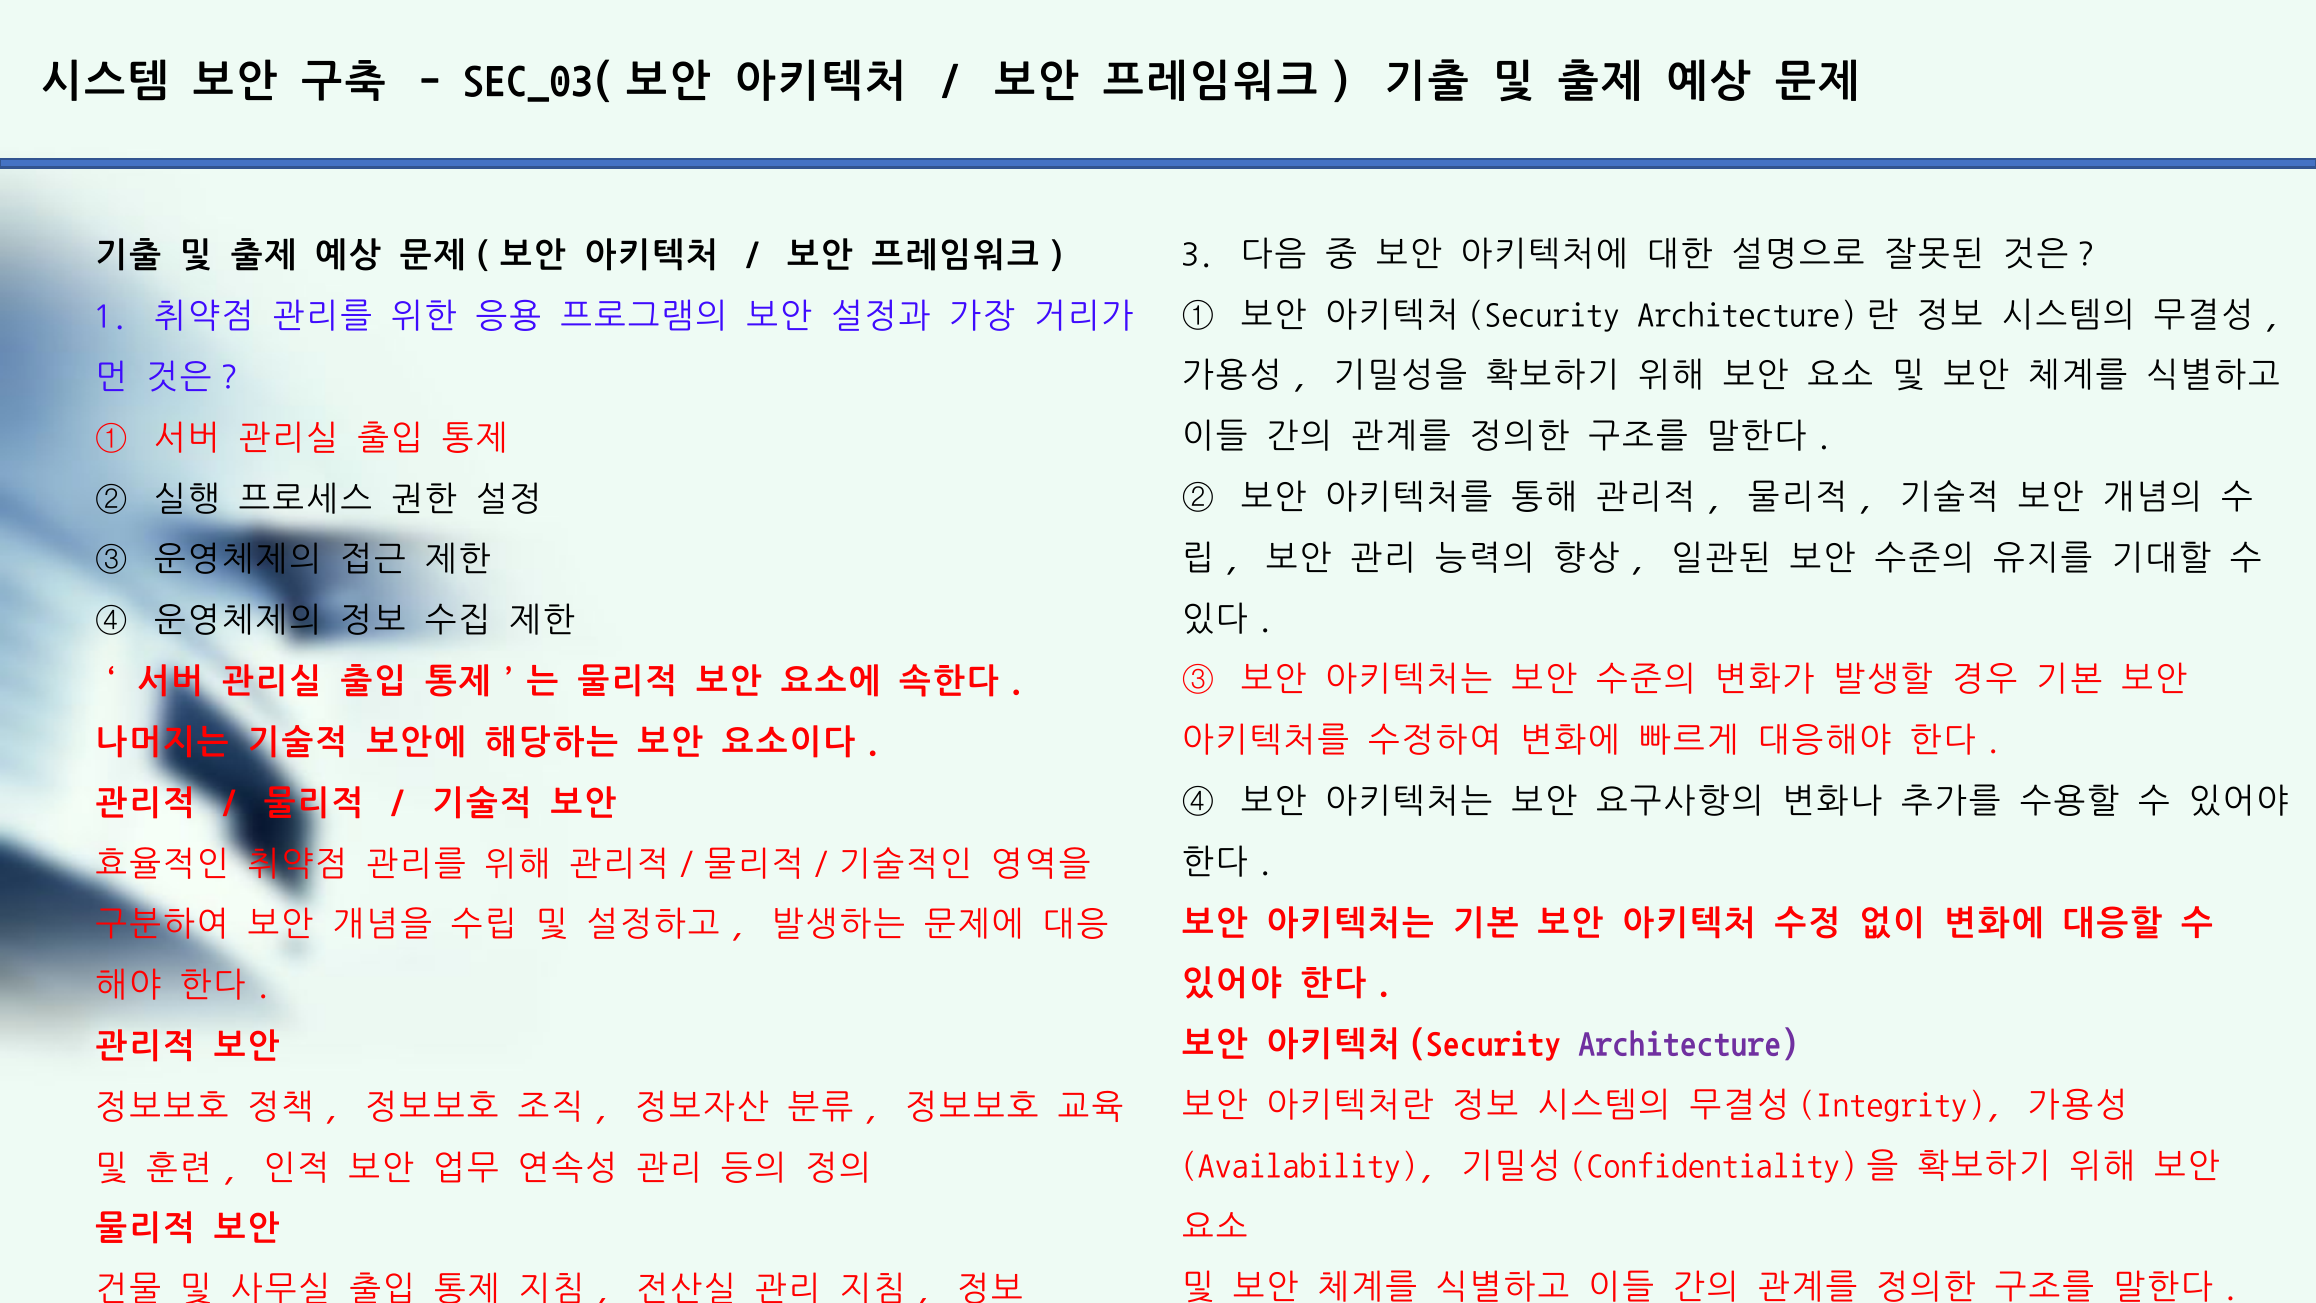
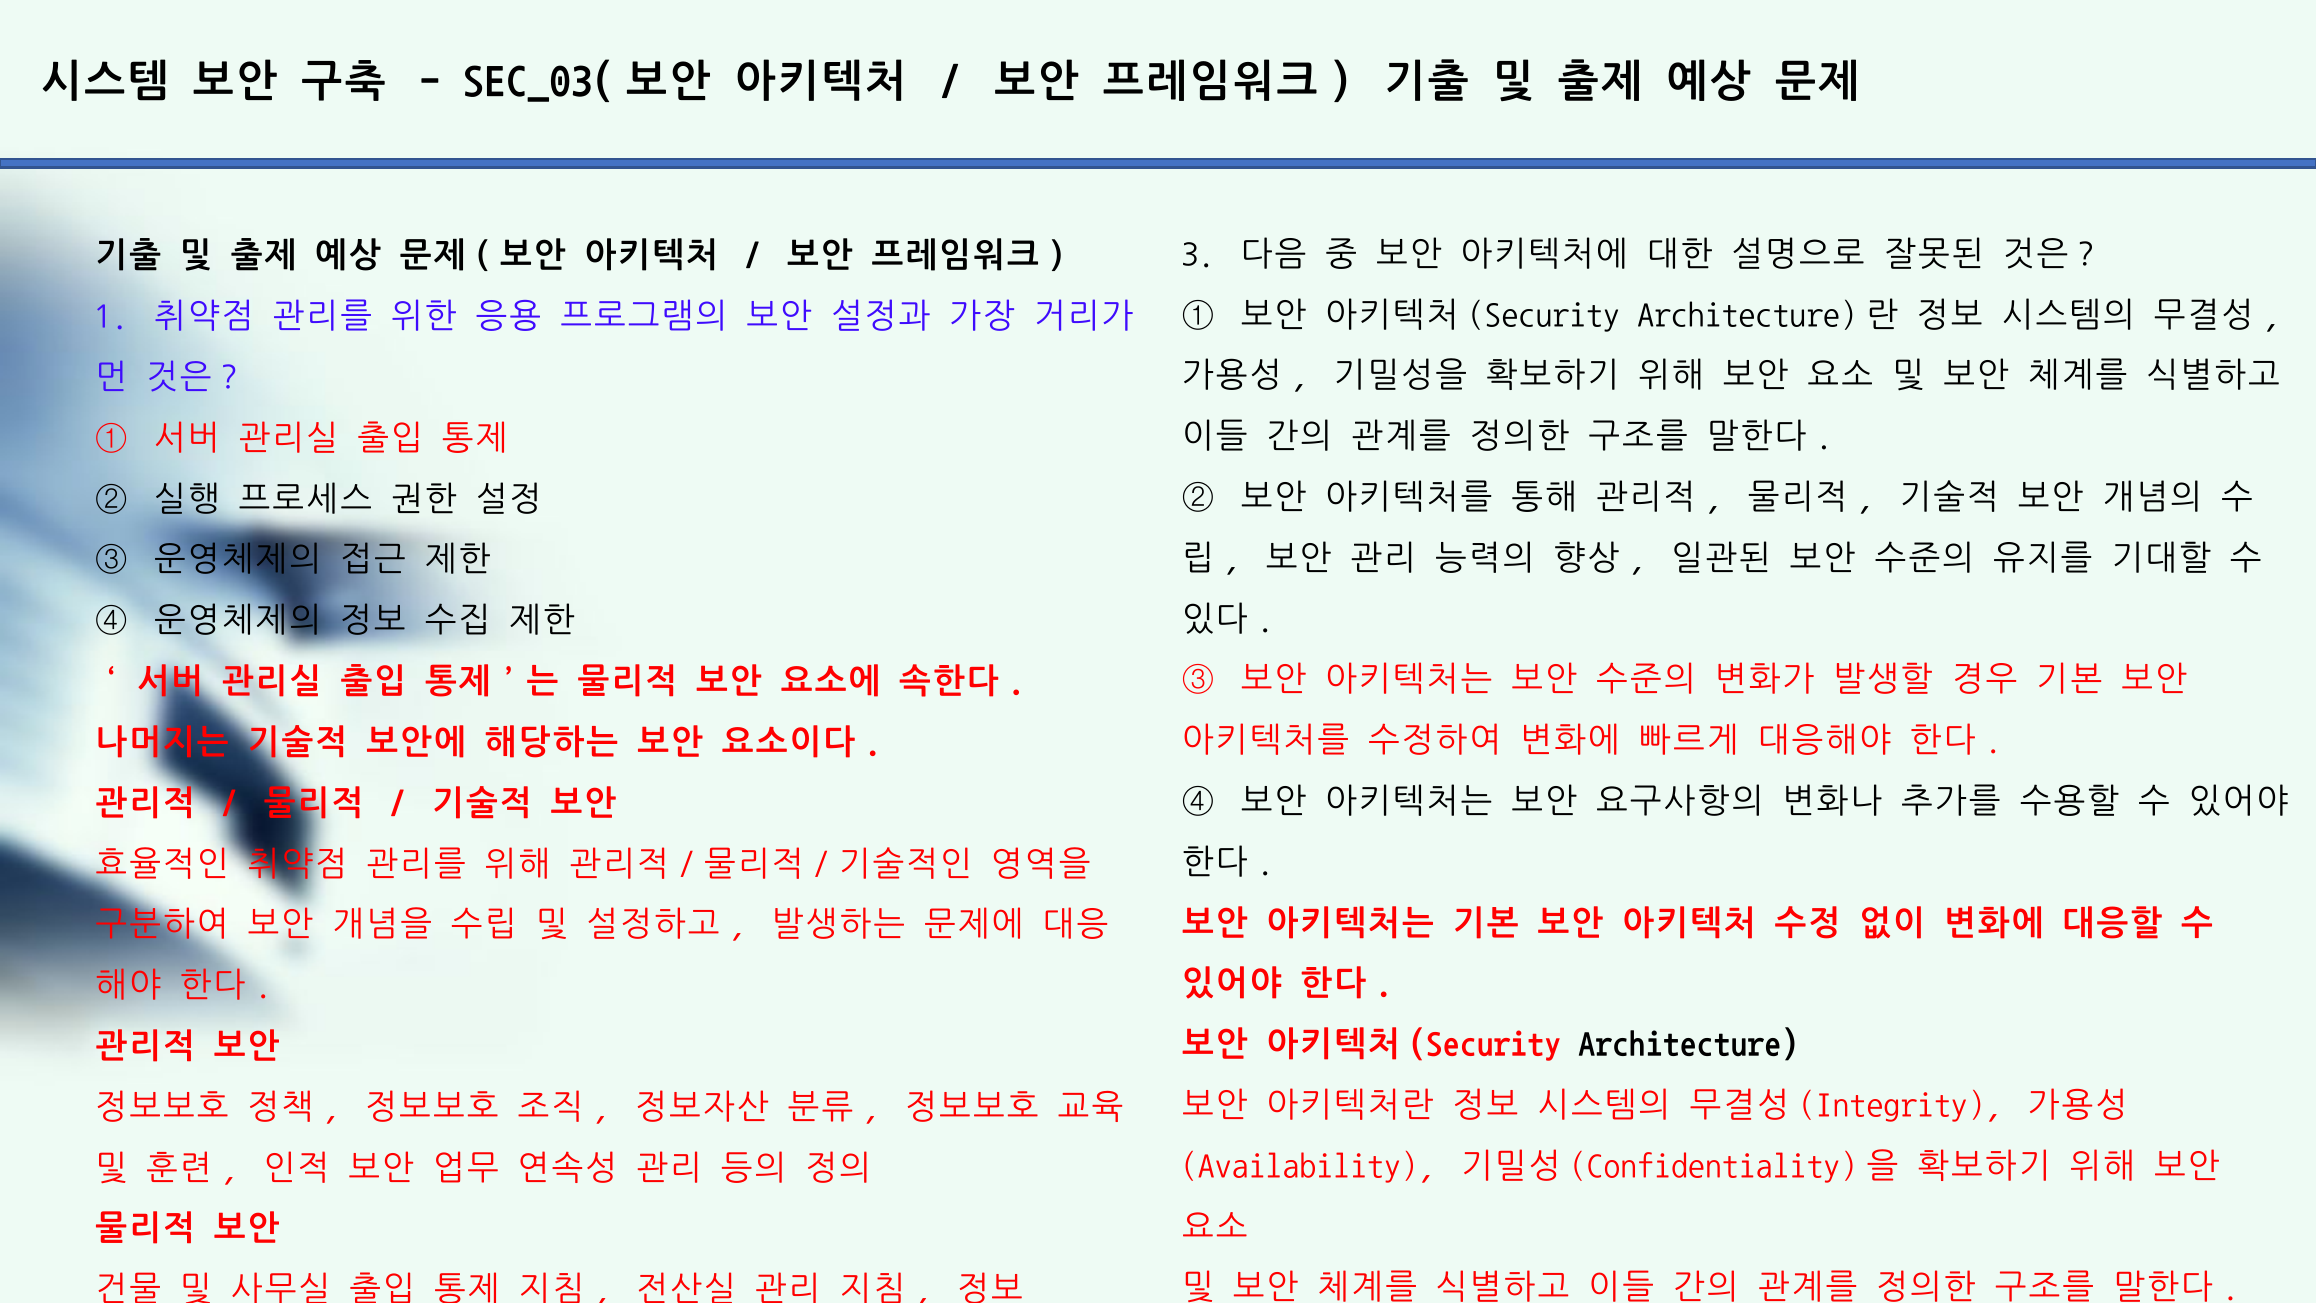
Architecture colour: purple -> black (1688, 1043)
